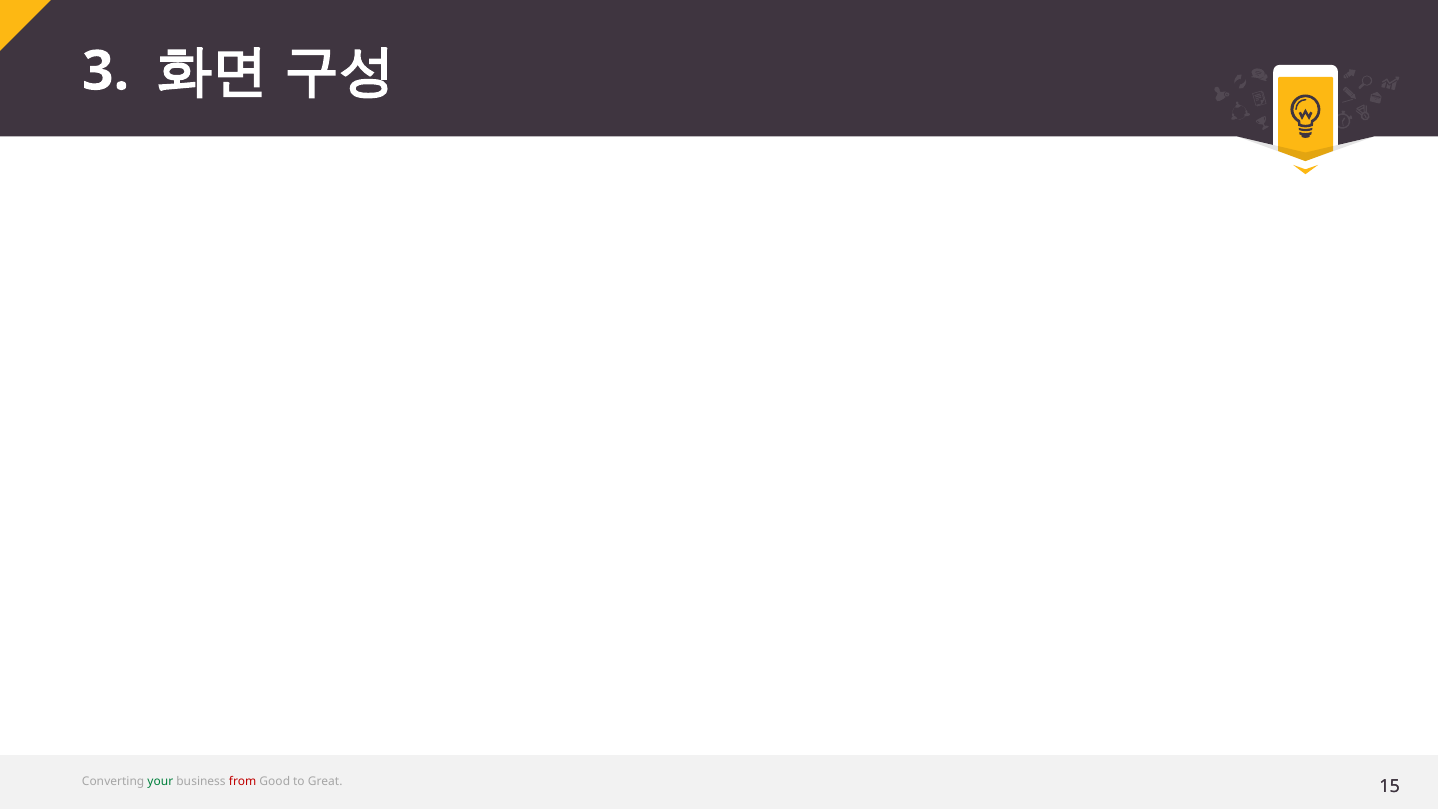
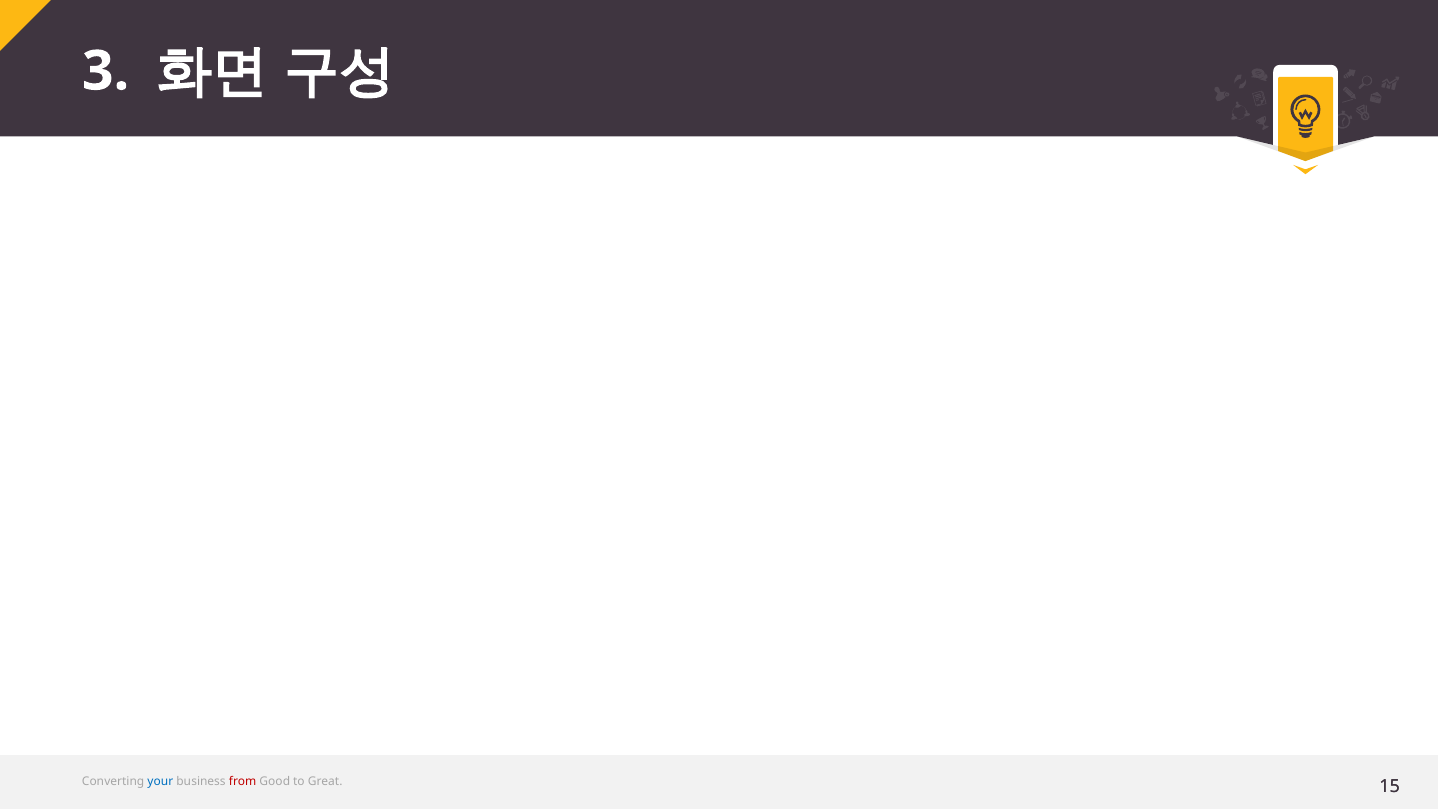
your colour: green -> blue (160, 782)
